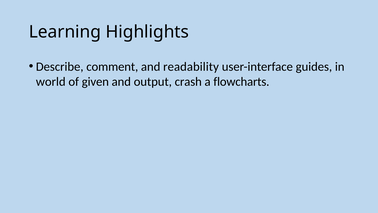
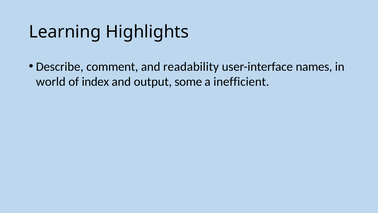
guides: guides -> names (314, 66)
given: given -> index (95, 82)
crash: crash -> some (188, 82)
flowcharts: flowcharts -> inefficient (241, 82)
